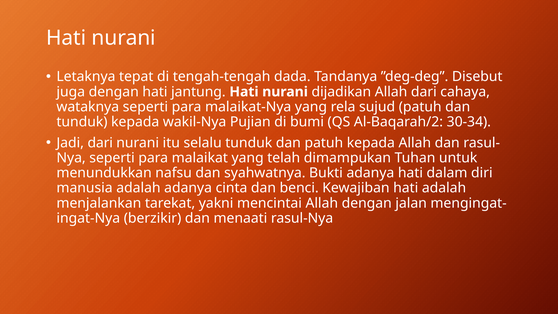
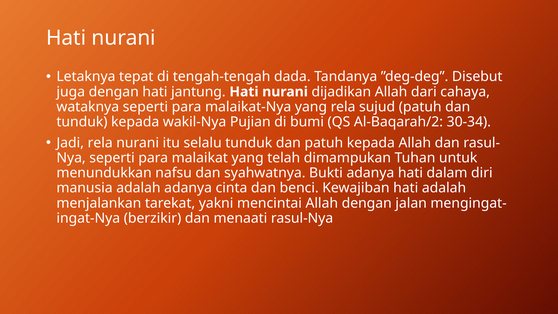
Jadi dari: dari -> rela (100, 143)
